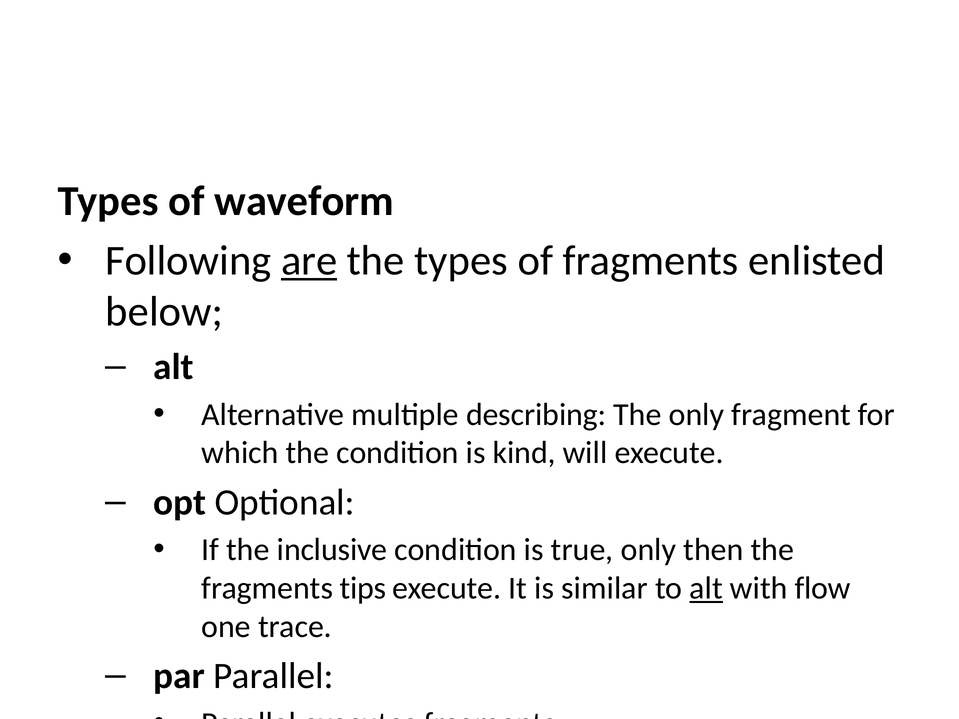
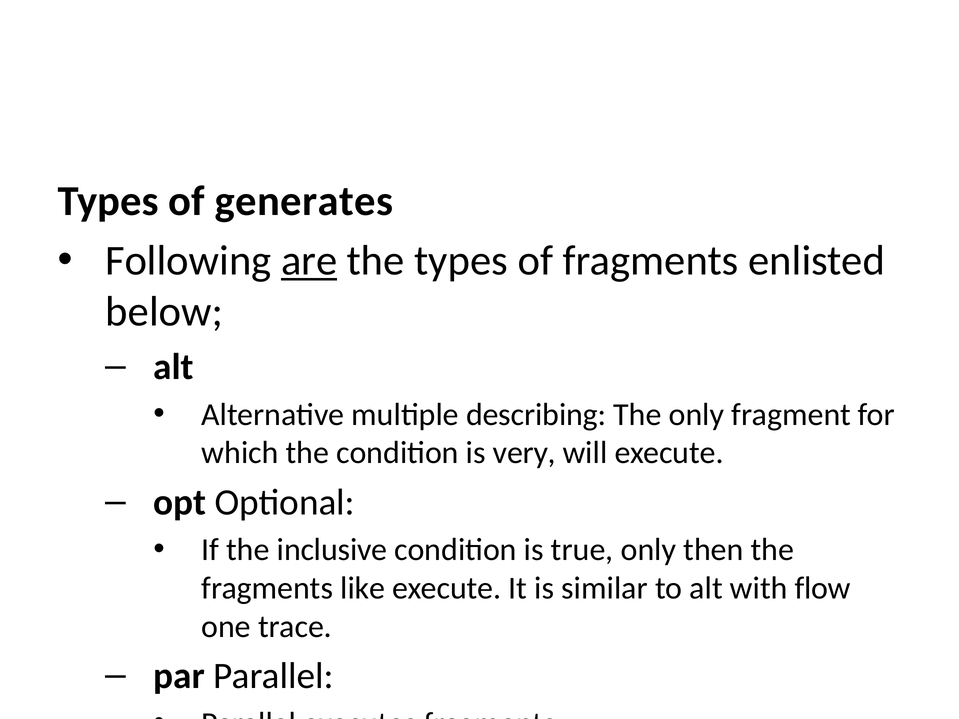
waveform: waveform -> generates (304, 201)
kind: kind -> very (524, 453)
tips: tips -> like (363, 588)
alt underline: present -> none (706, 588)
